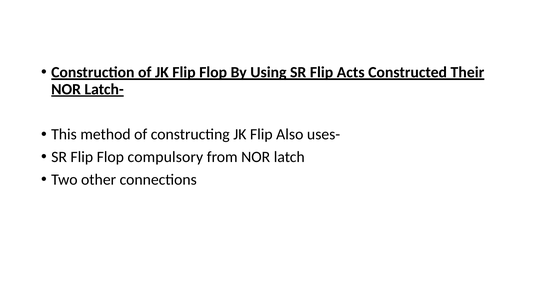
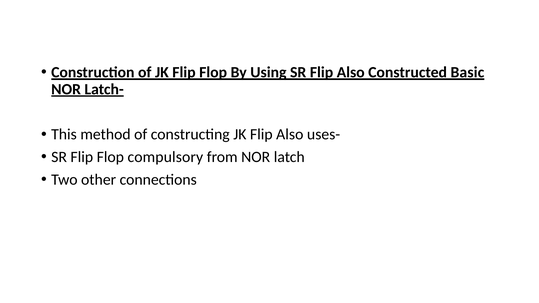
SR Flip Acts: Acts -> Also (351, 72)
Their: Their -> Basic (467, 72)
